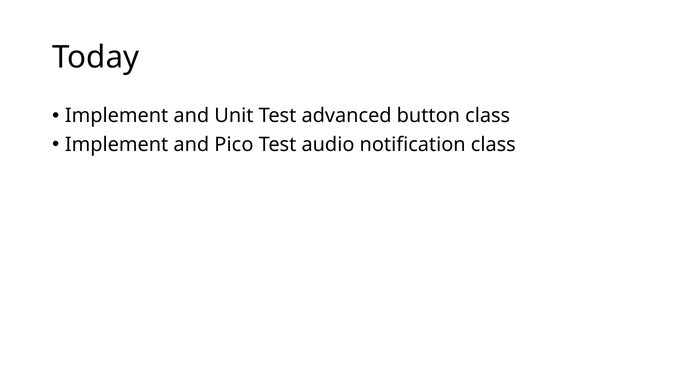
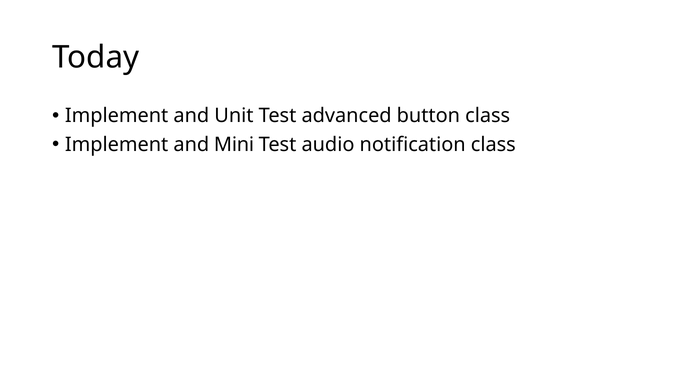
Pico: Pico -> Mini (234, 144)
